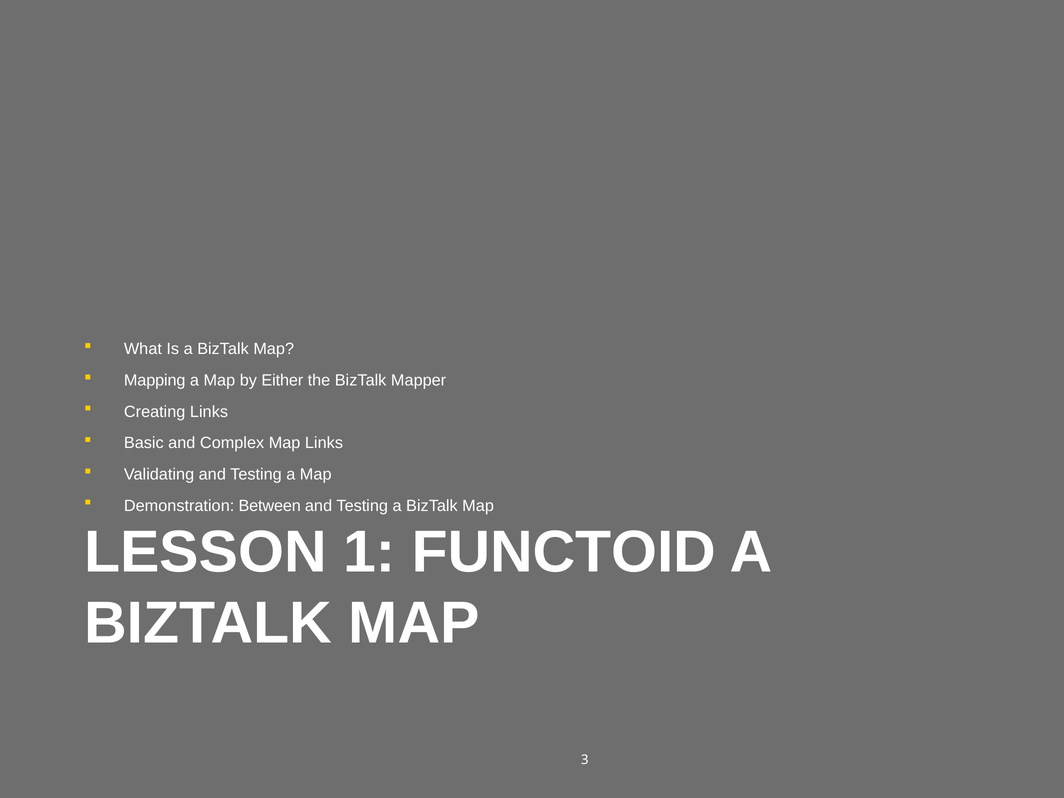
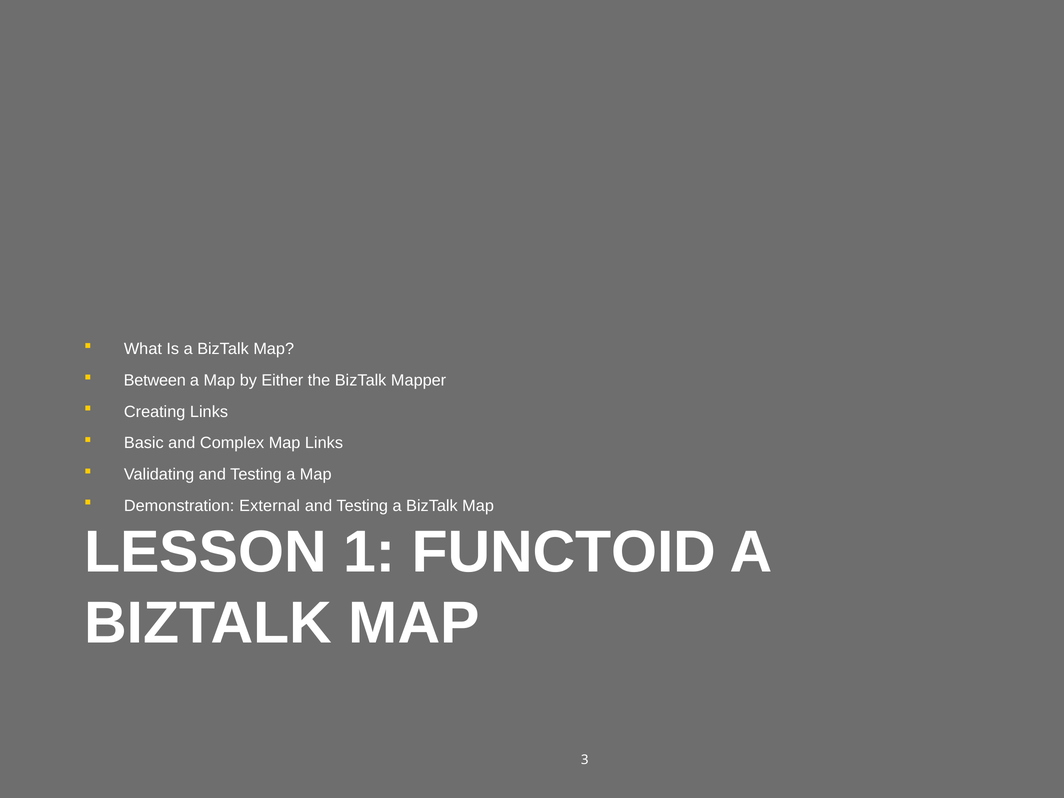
Mapping: Mapping -> Between (155, 380)
Between: Between -> External (270, 506)
